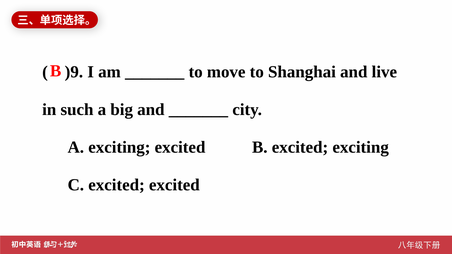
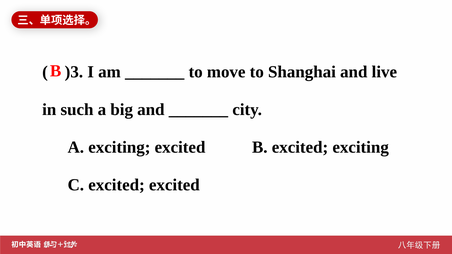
)9: )9 -> )3 (74, 72)
